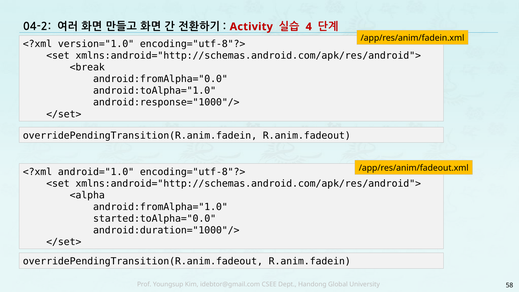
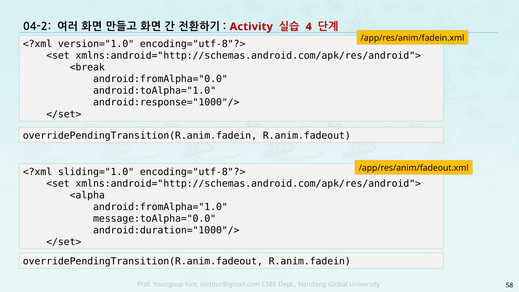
android="1.0: android="1.0 -> sliding="1.0 (96, 172)
started:toAlpha="0.0: started:toAlpha="0.0 -> message:toAlpha="0.0 (155, 218)
